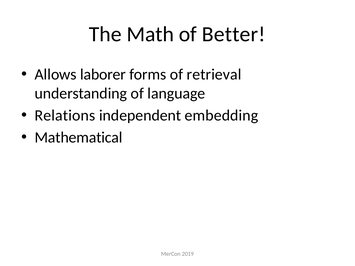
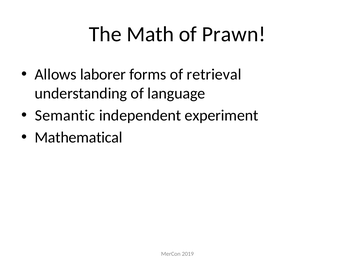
Better: Better -> Prawn (234, 34)
Relations: Relations -> Semantic (65, 116)
embedding: embedding -> experiment (222, 116)
